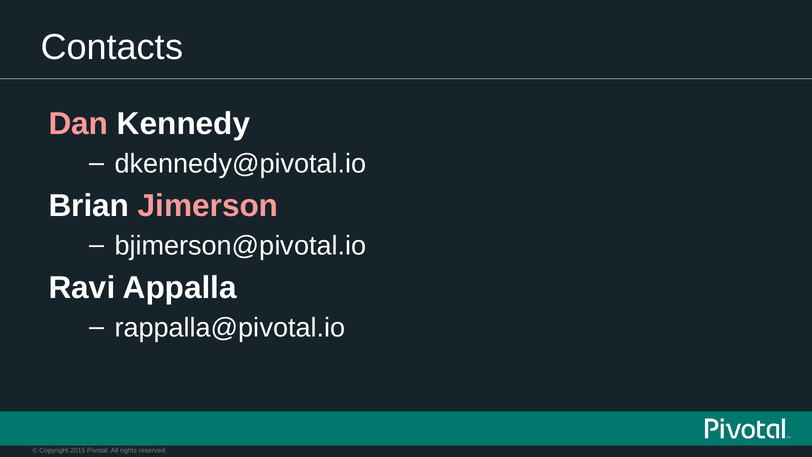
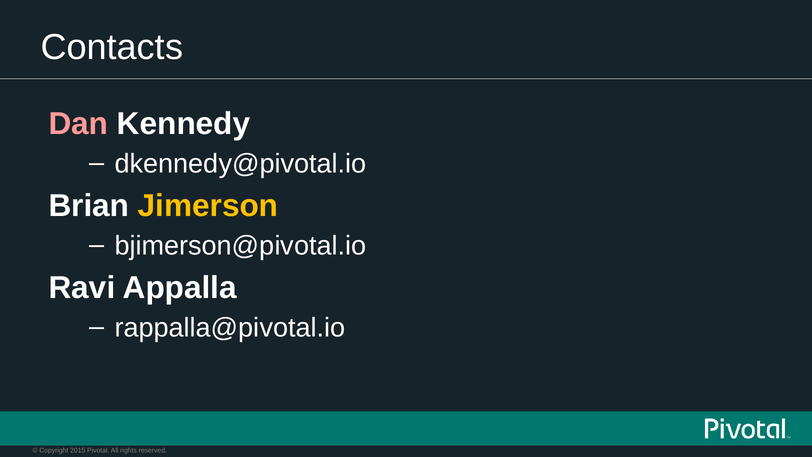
Jimerson colour: pink -> yellow (208, 206)
